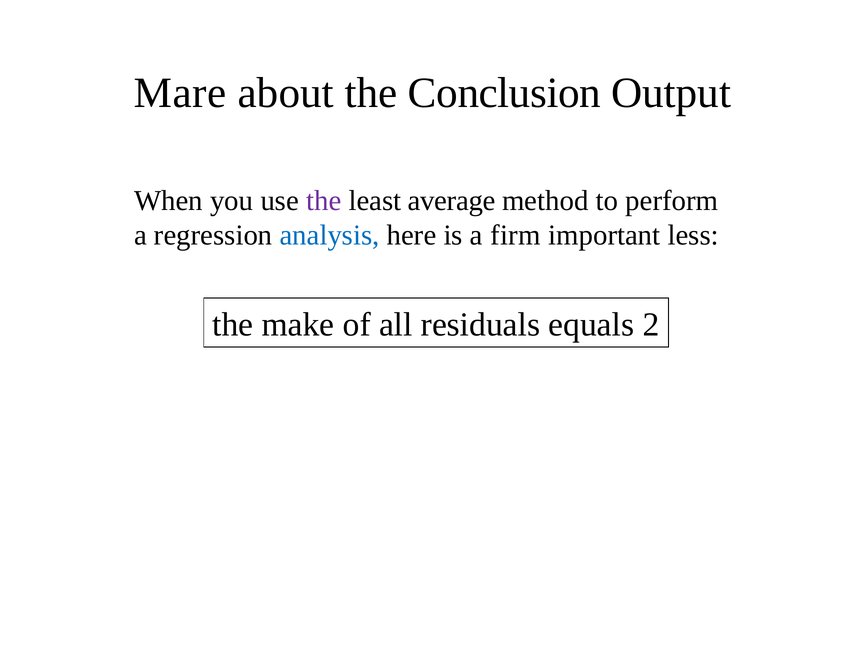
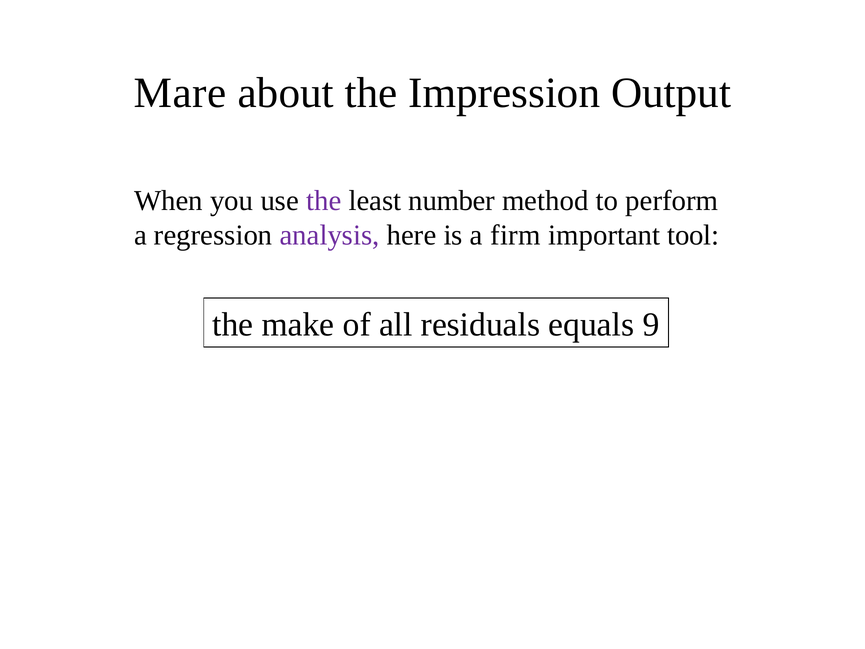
Conclusion: Conclusion -> Impression (504, 93)
average: average -> number (452, 200)
analysis colour: blue -> purple (330, 235)
less: less -> tool (693, 235)
2: 2 -> 9 (651, 325)
